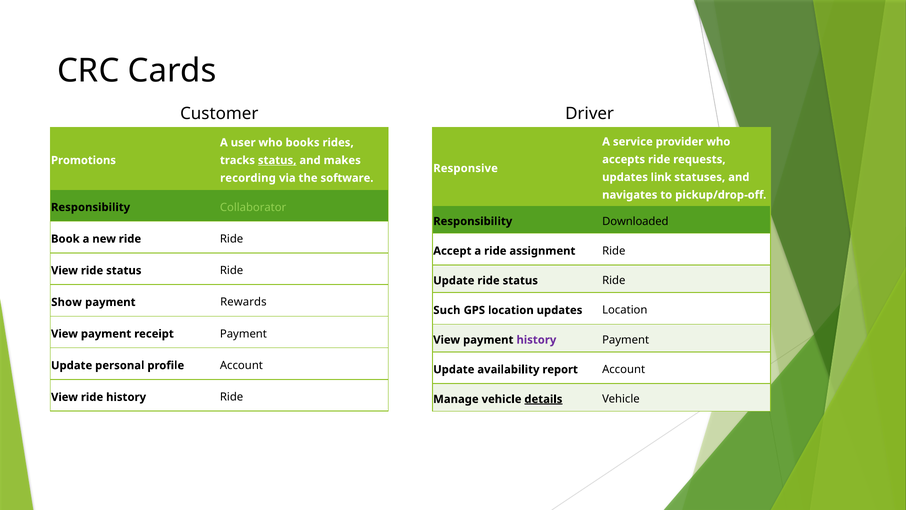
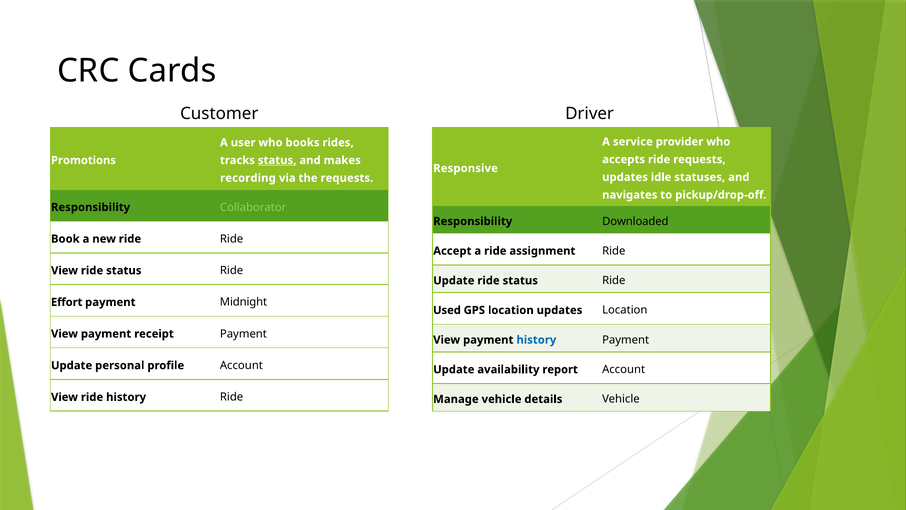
link: link -> idle (661, 177)
the software: software -> requests (347, 178)
Show: Show -> Effort (67, 302)
Rewards: Rewards -> Midnight (244, 302)
Such: Such -> Used (447, 310)
history colour: purple -> blue (536, 340)
details underline: present -> none (543, 399)
